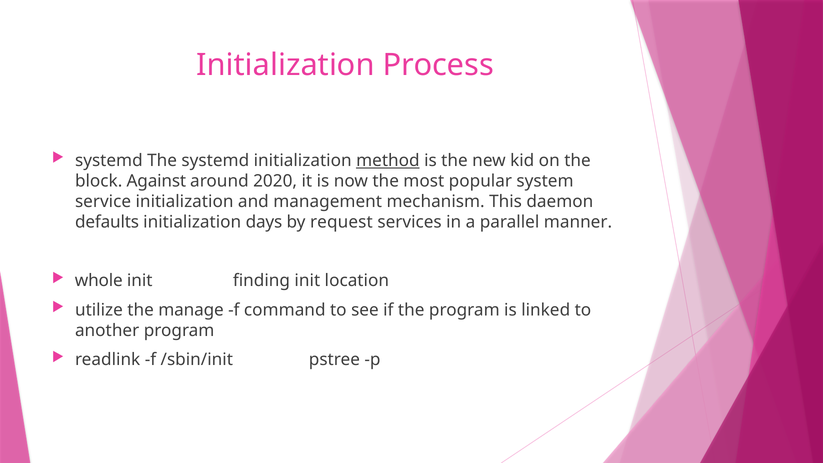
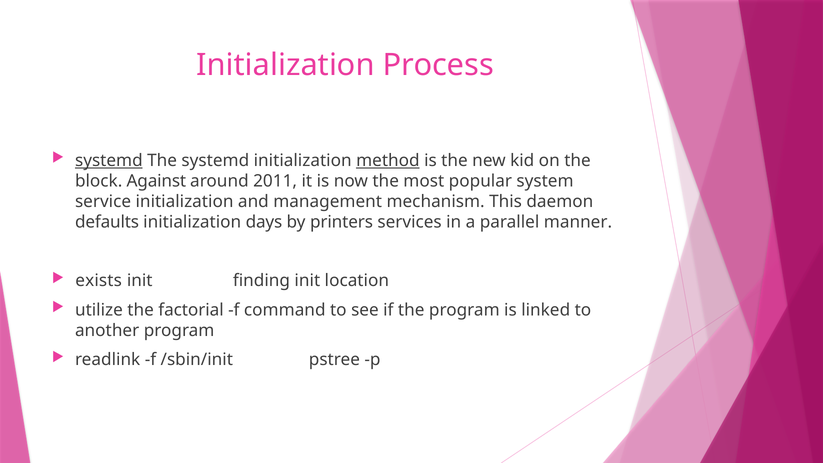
systemd underline: none -> present (109, 160)
2020: 2020 -> 2011 (275, 181)
request: request -> printers (342, 222)
whole: whole -> exists (99, 281)
manage: manage -> factorial (191, 310)
